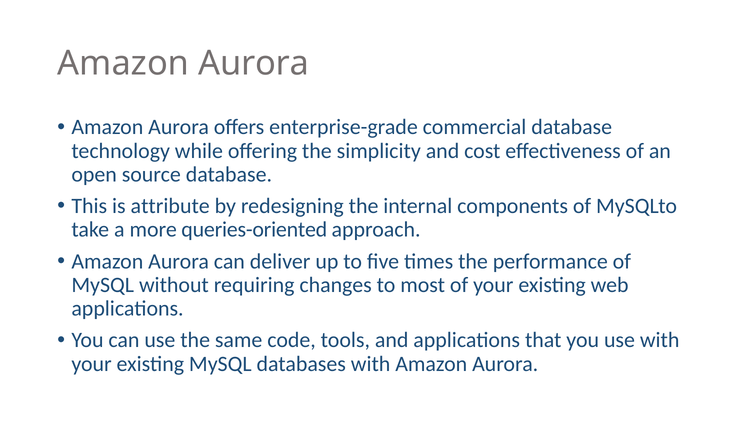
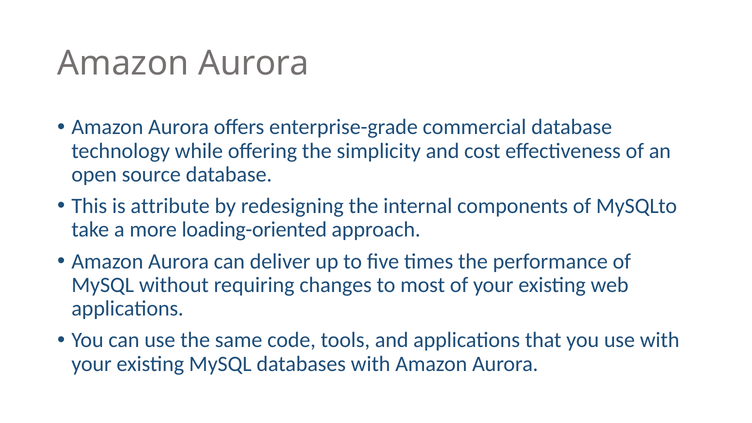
queries-oriented: queries-oriented -> loading-oriented (254, 230)
